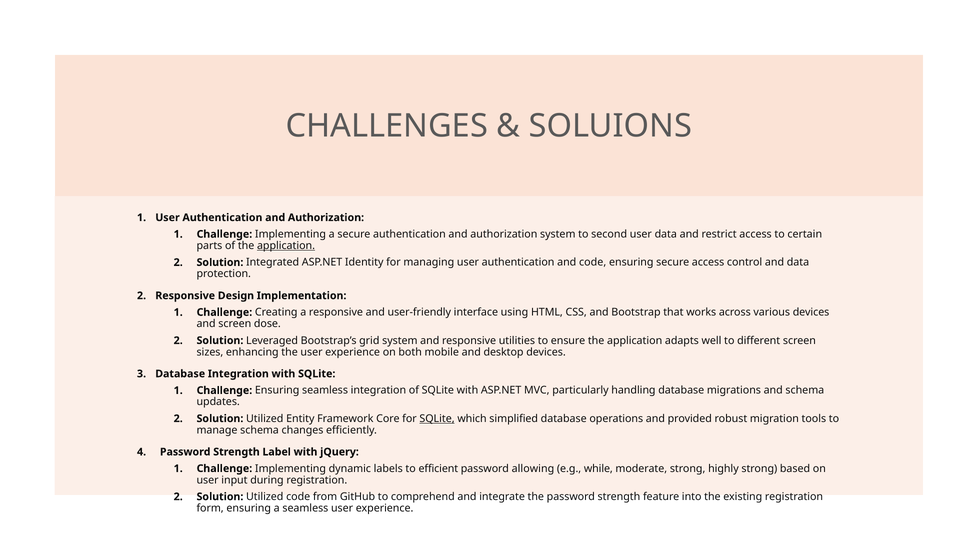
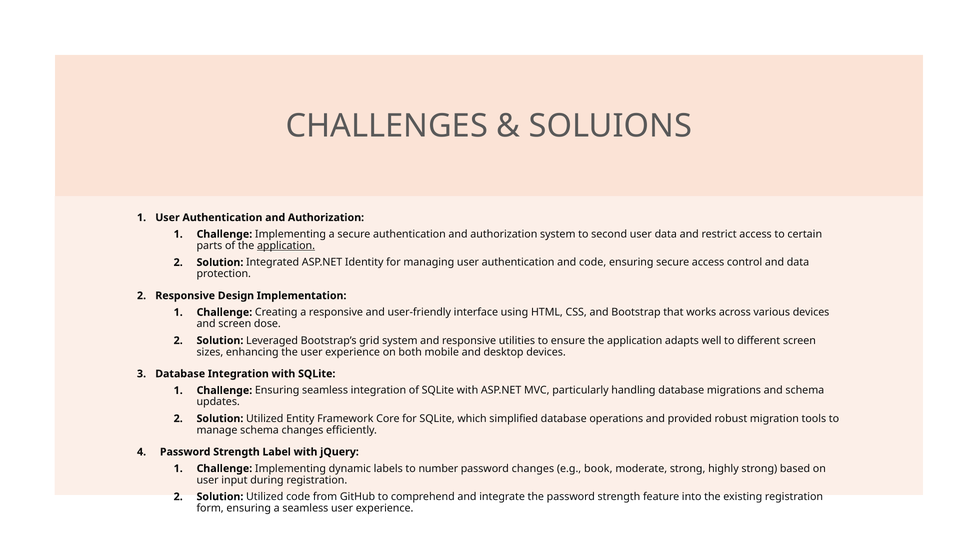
SQLite underline: present -> none (437, 419)
efficient: efficient -> number (438, 469)
password allowing: allowing -> changes (533, 469)
while: while -> book (598, 469)
